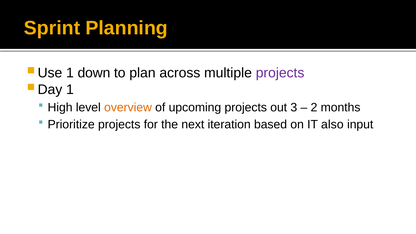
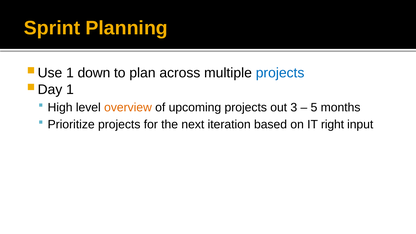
projects colour: purple -> blue (280, 73)
2: 2 -> 5 (314, 108)
also: also -> right (332, 125)
